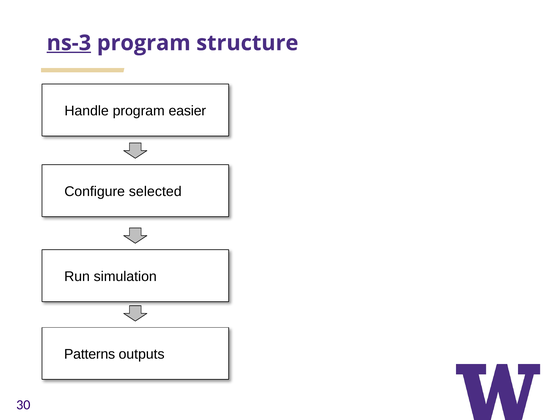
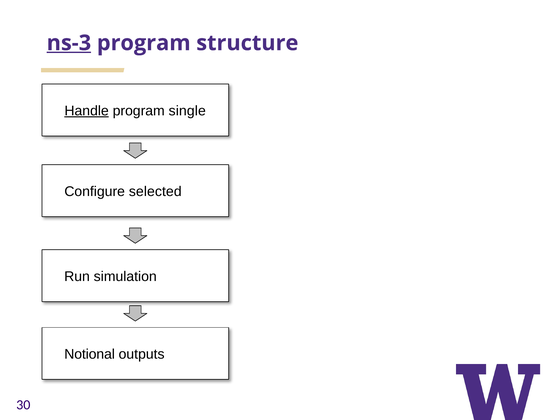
Handle underline: none -> present (87, 111)
easier: easier -> single (187, 111)
Patterns: Patterns -> Notional (90, 354)
